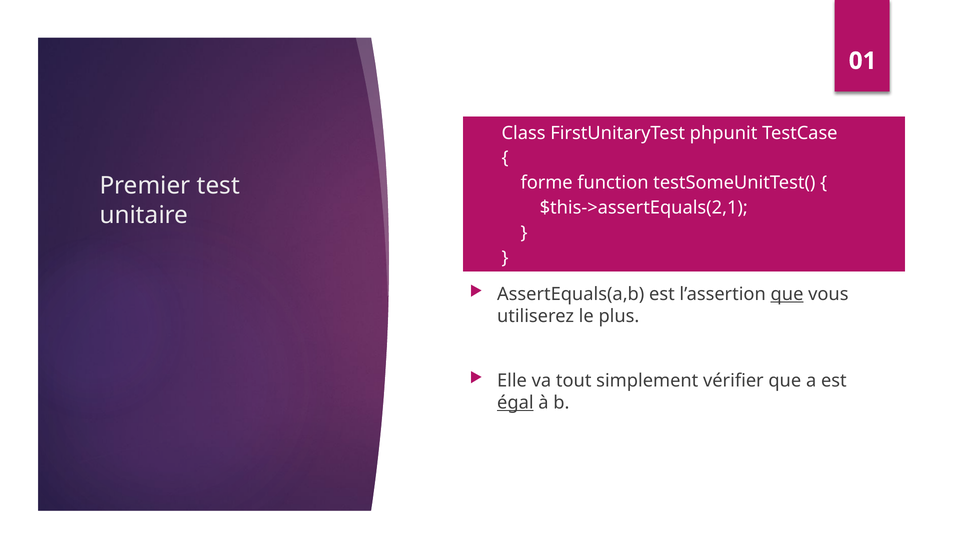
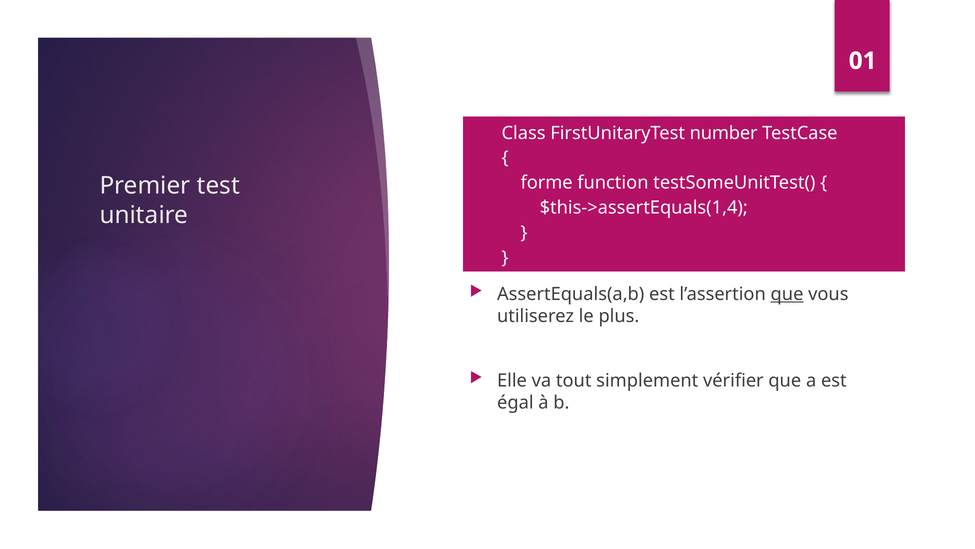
phpunit: phpunit -> number (724, 133)
$this->assertEquals(2,1: $this->assertEquals(2,1 -> $this->assertEquals(1,4 (644, 208)
égal underline: present -> none (515, 402)
